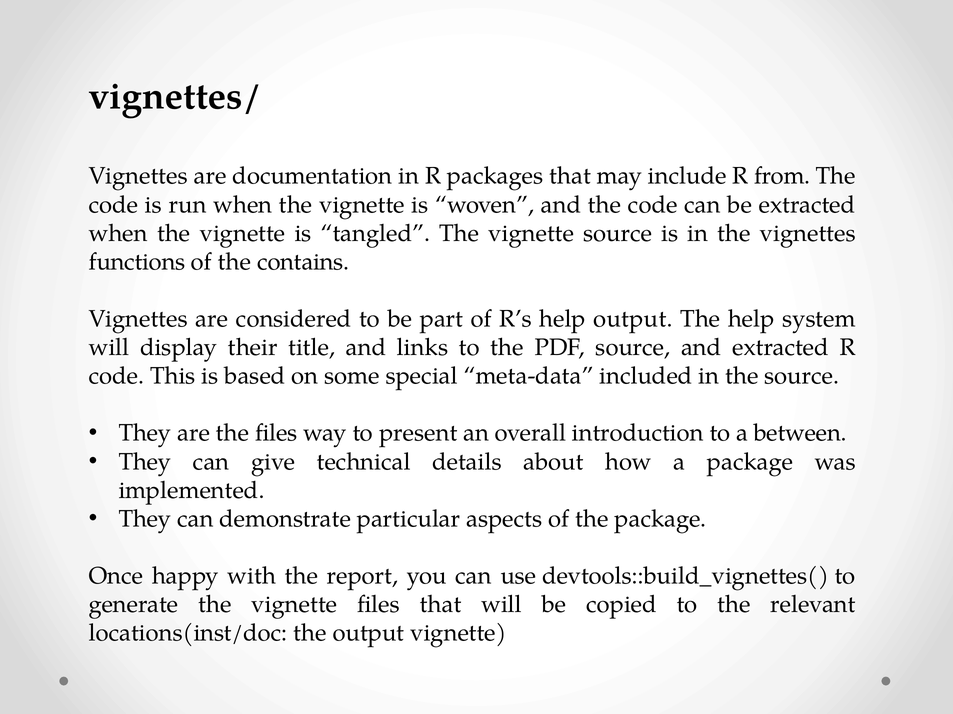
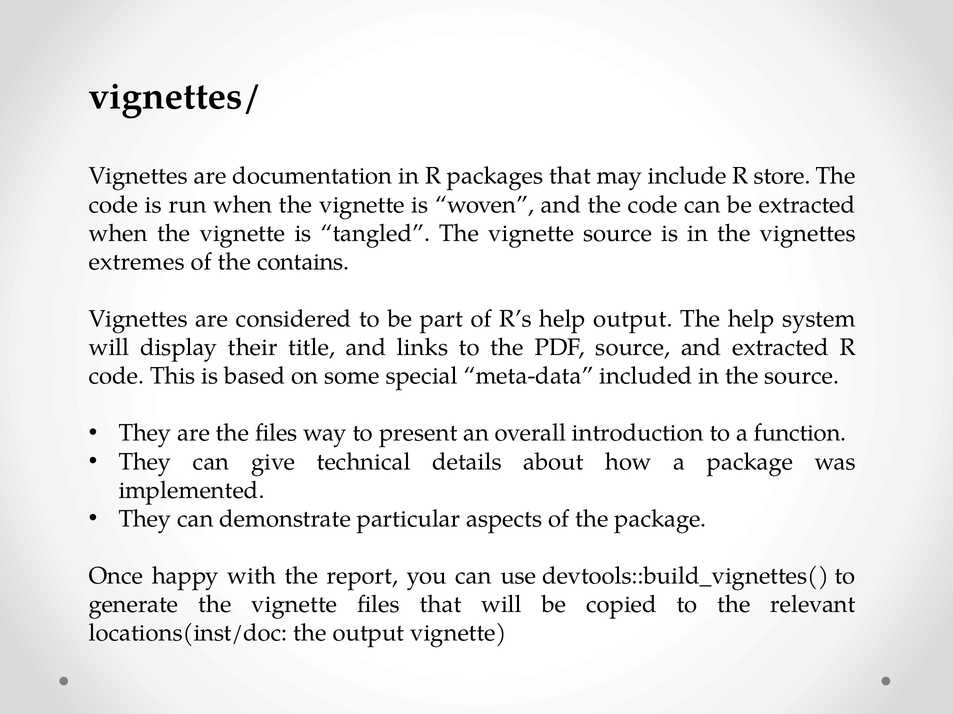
from: from -> store (782, 176)
functions: functions -> extremes (137, 262)
between: between -> function (800, 434)
